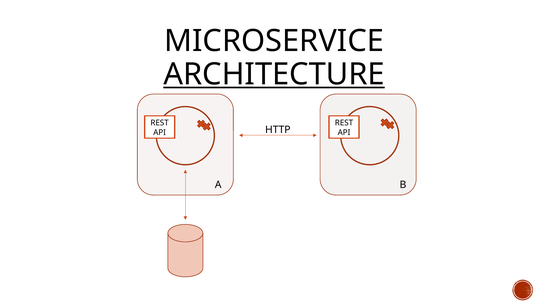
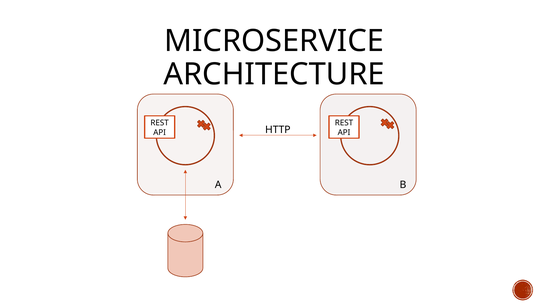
ARCHITECTURE underline: present -> none (274, 74)
